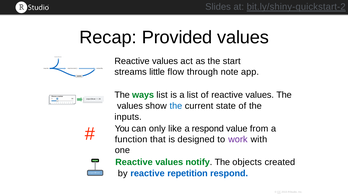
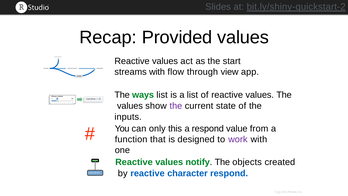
streams little: little -> with (157, 72)
note: note -> view (230, 72)
the colour: blue -> purple (176, 106)
like: like -> this (175, 128)
repetition: repetition -> character (187, 173)
